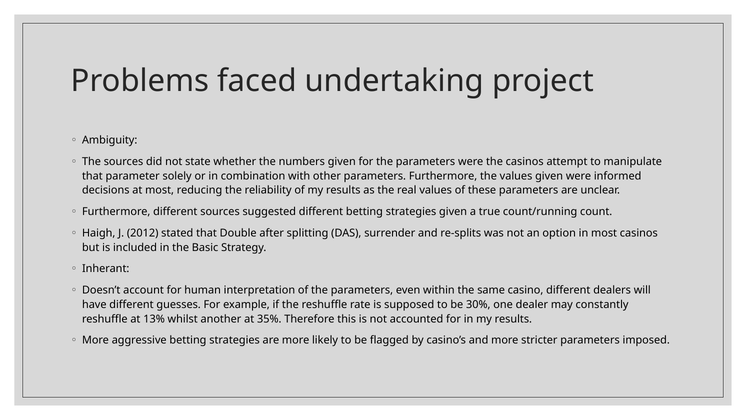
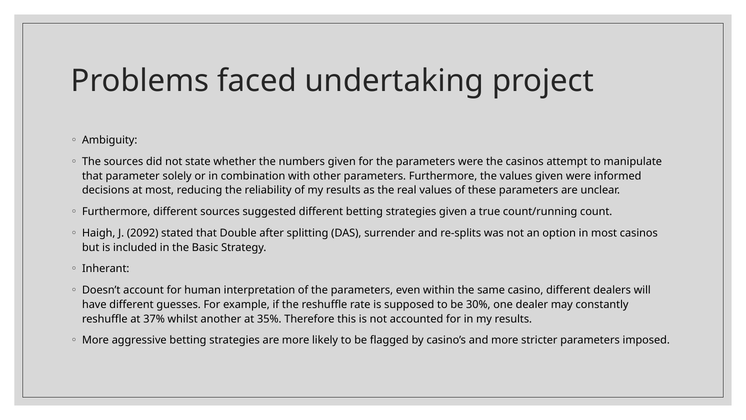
2012: 2012 -> 2092 (143, 233)
13%: 13% -> 37% (154, 319)
